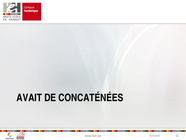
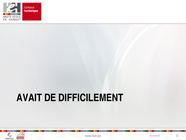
CONCATÉNÉES: CONCATÉNÉES -> DIFFICILEMENT (91, 97)
